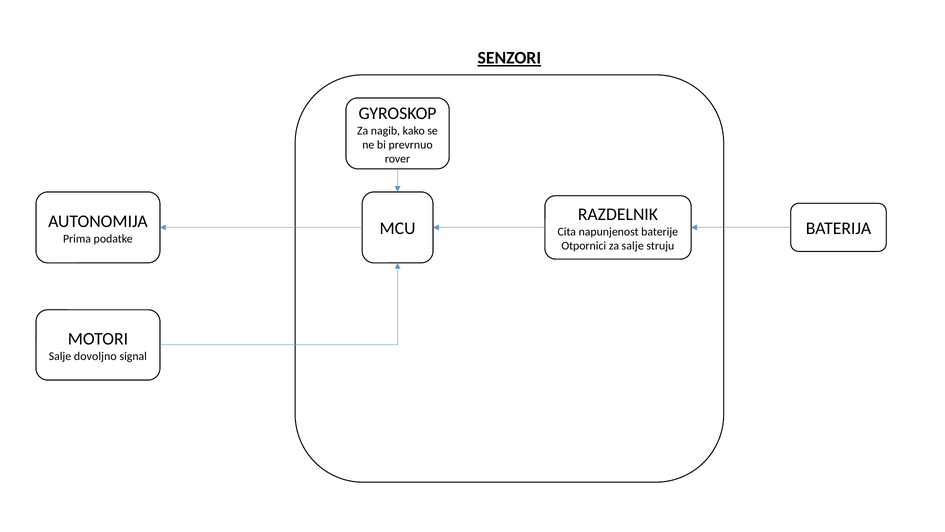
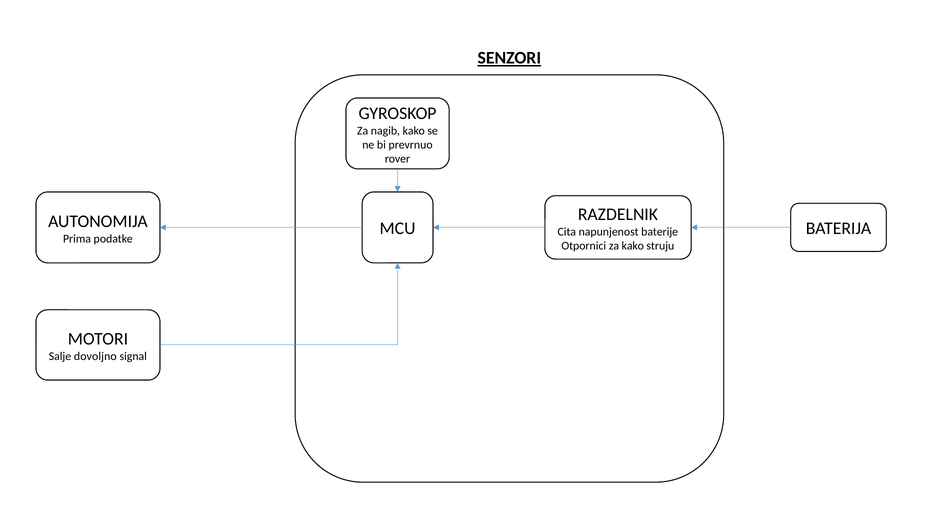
za salje: salje -> kako (633, 246)
